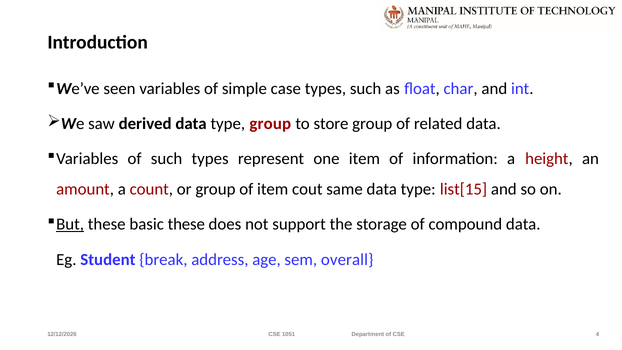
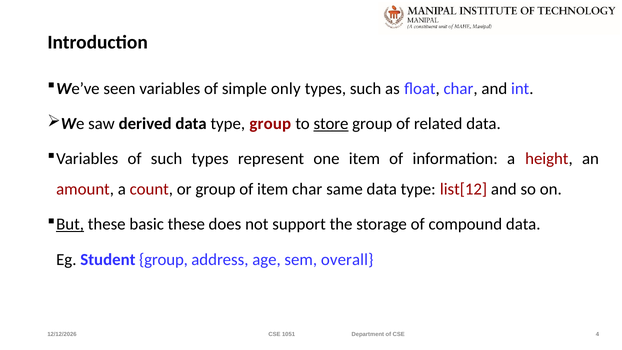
case: case -> only (286, 88)
store underline: none -> present (331, 124)
item cout: cout -> char (307, 189)
list[15: list[15 -> list[12 (464, 189)
Student break: break -> group (163, 259)
